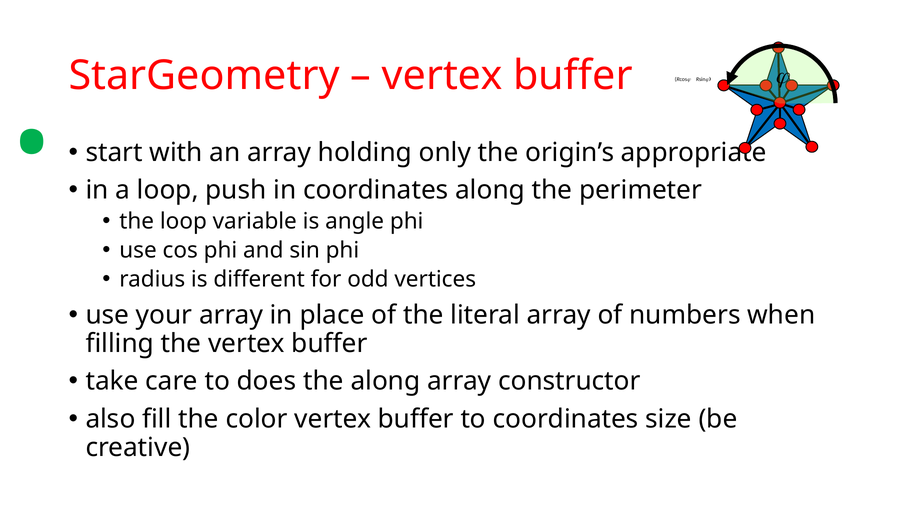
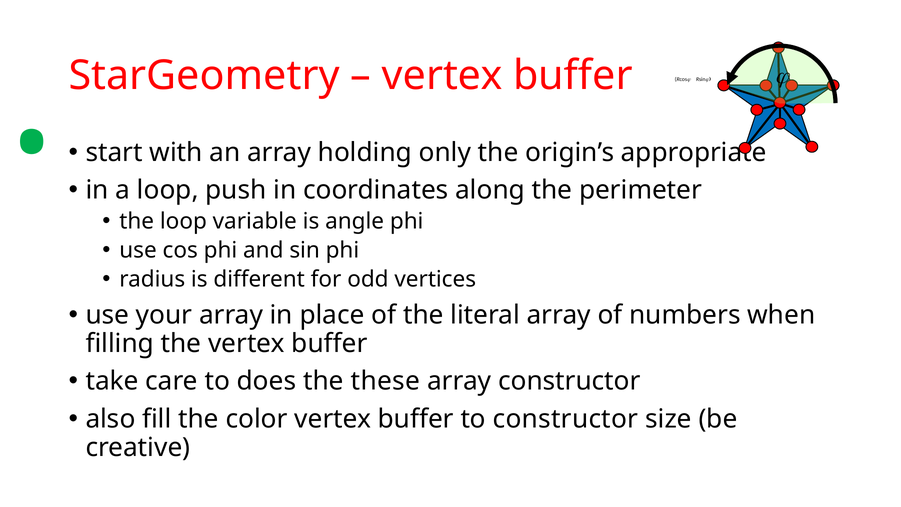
the along: along -> these (385, 381)
to coordinates: coordinates -> constructor (566, 419)
